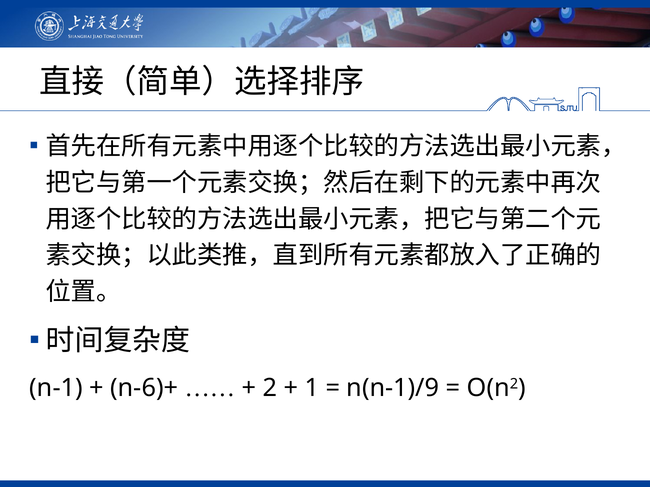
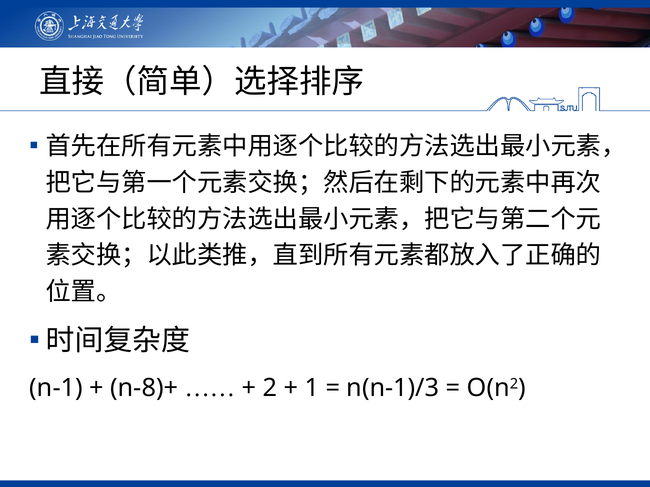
n-6)+: n-6)+ -> n-8)+ (144, 388)
n(n-1)/9: n(n-1)/9 -> n(n-1)/3 (393, 388)
